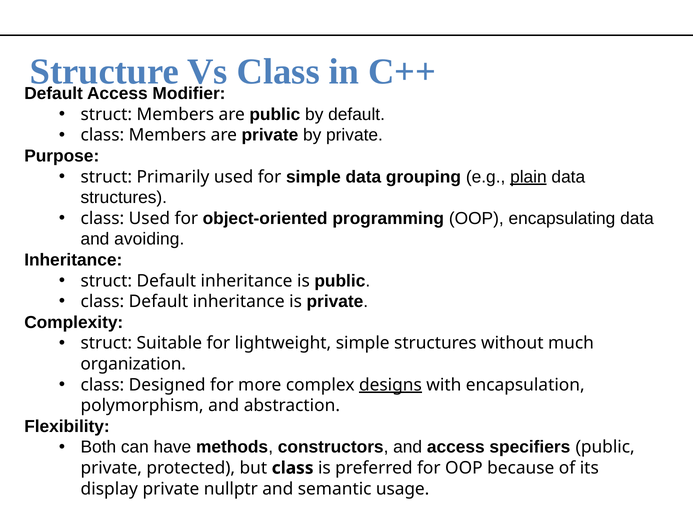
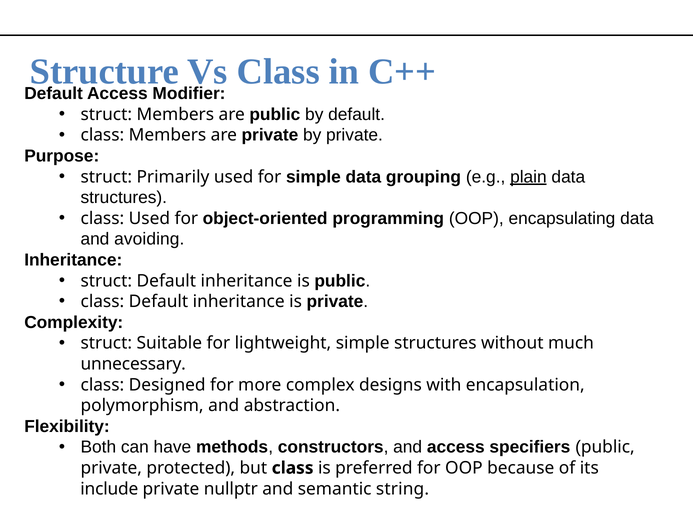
organization: organization -> unnecessary (133, 364)
designs underline: present -> none (390, 385)
display: display -> include (109, 489)
usage: usage -> string (403, 489)
